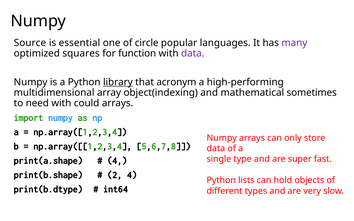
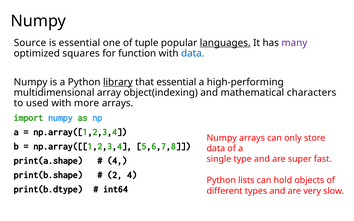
circle: circle -> tuple (147, 43)
languages underline: none -> present (225, 43)
data colour: purple -> blue (193, 53)
that acronym: acronym -> essential (176, 82)
sometimes: sometimes -> characters (312, 93)
need: need -> used (37, 103)
could: could -> more (87, 103)
